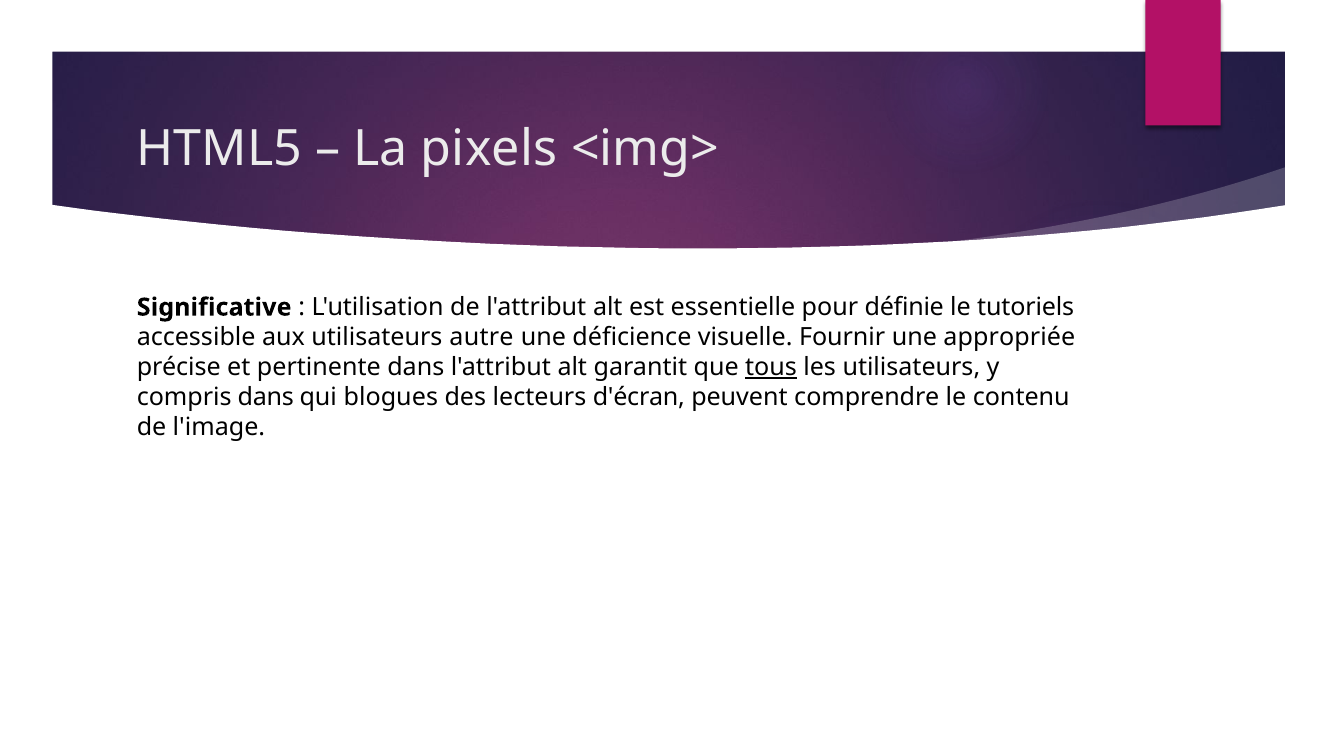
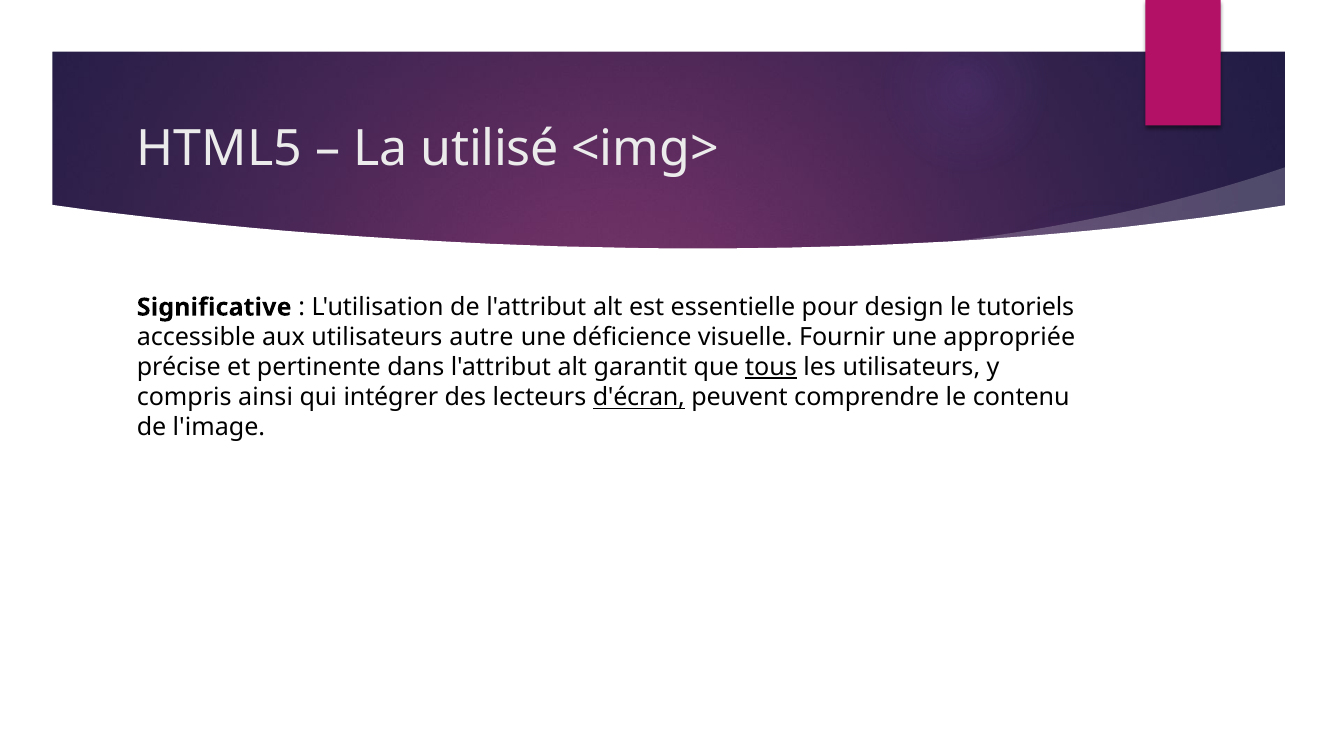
pixels: pixels -> utilisé (490, 149)
définie: définie -> design (904, 308)
compris dans: dans -> ainsi (266, 398)
blogues: blogues -> intégrer (391, 398)
d'écran underline: none -> present (639, 398)
